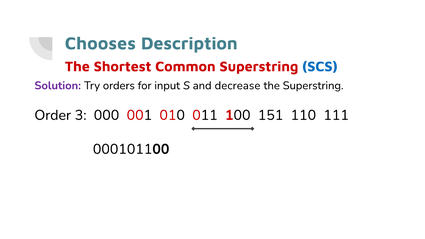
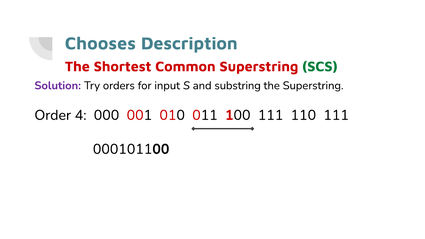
SCS colour: blue -> green (320, 67)
decrease: decrease -> substring (238, 86)
3: 3 -> 4 (81, 115)
100 151: 151 -> 111 (271, 115)
